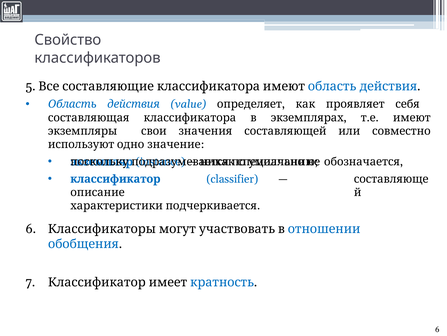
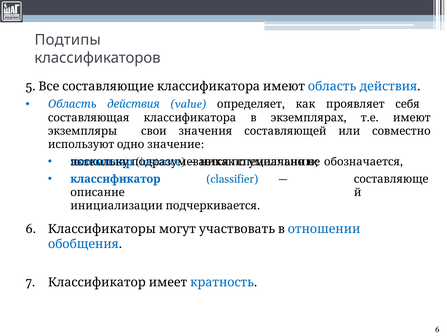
Свойство: Свойство -> Подтипы (68, 40)
характеристики: характеристики -> инициализации (117, 205)
